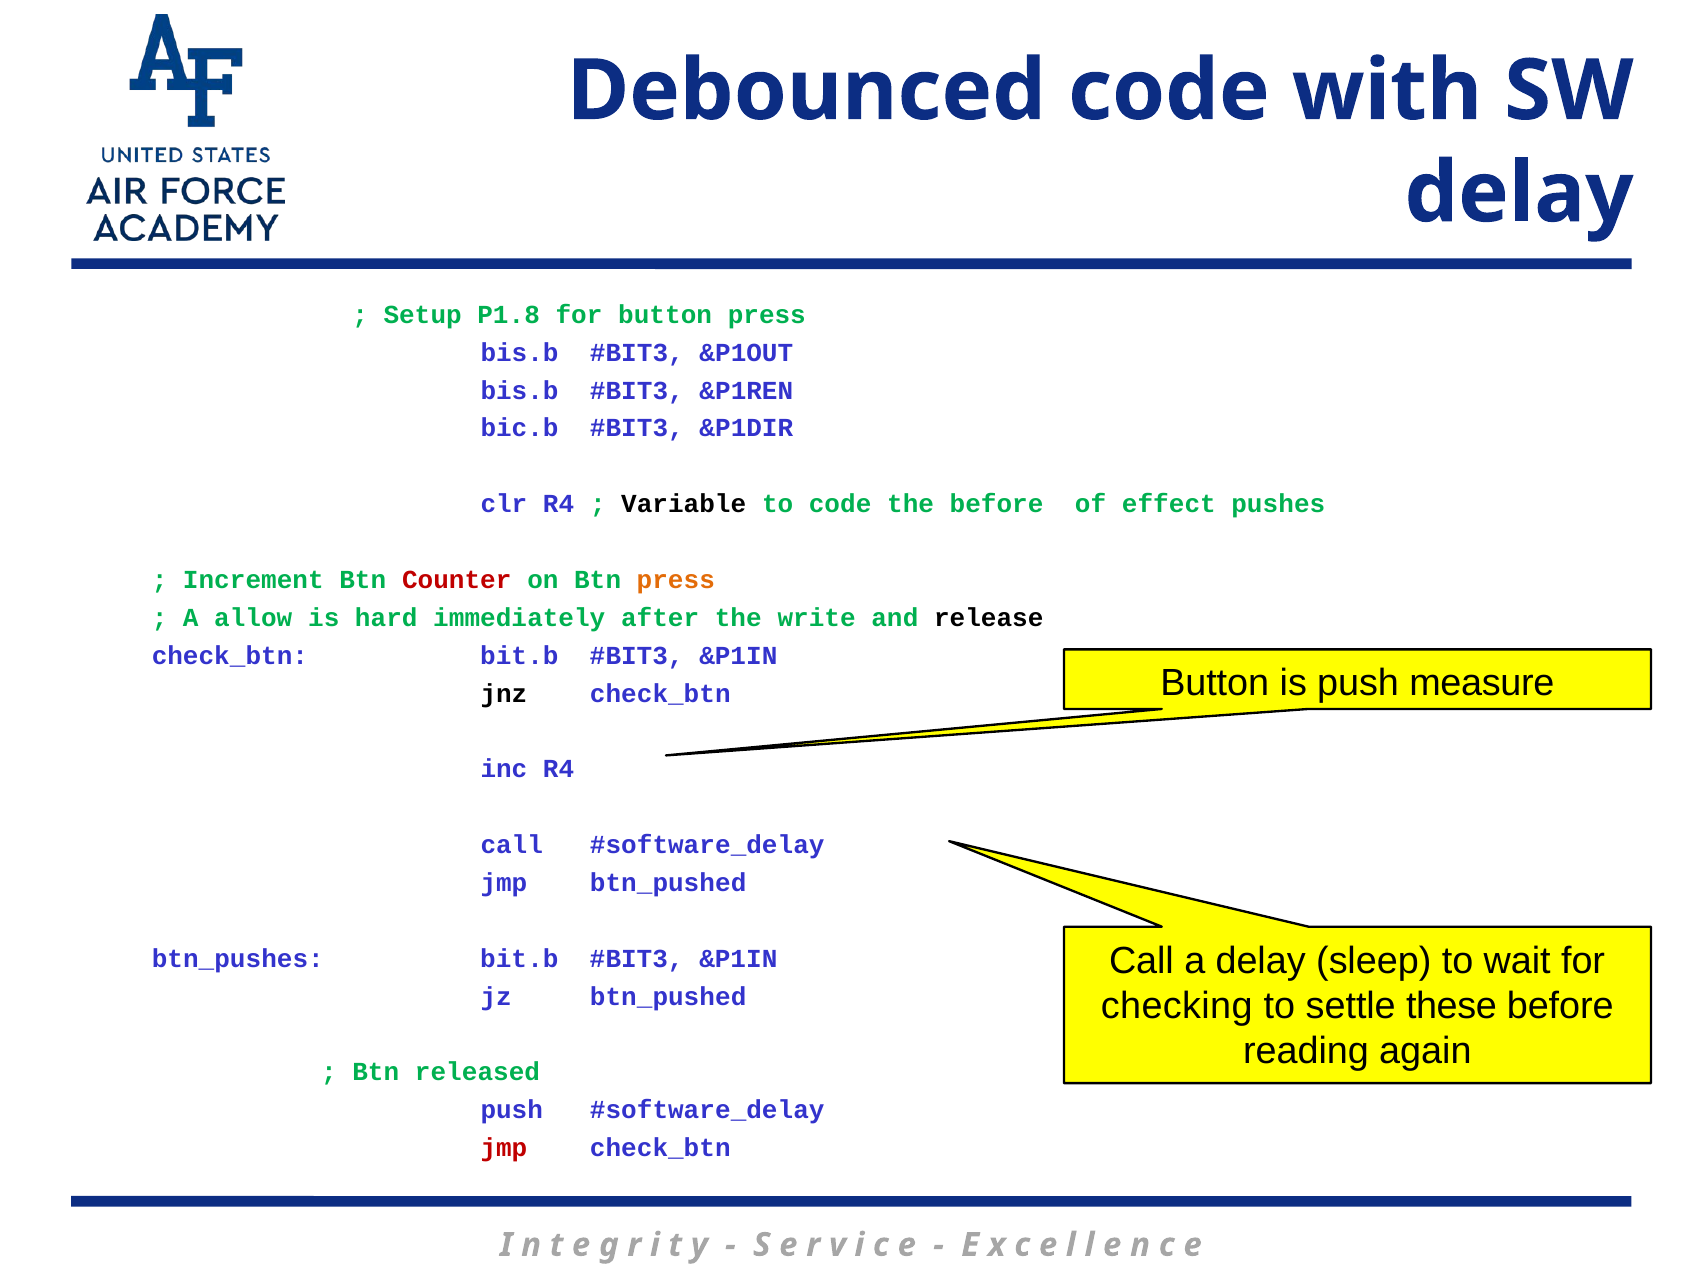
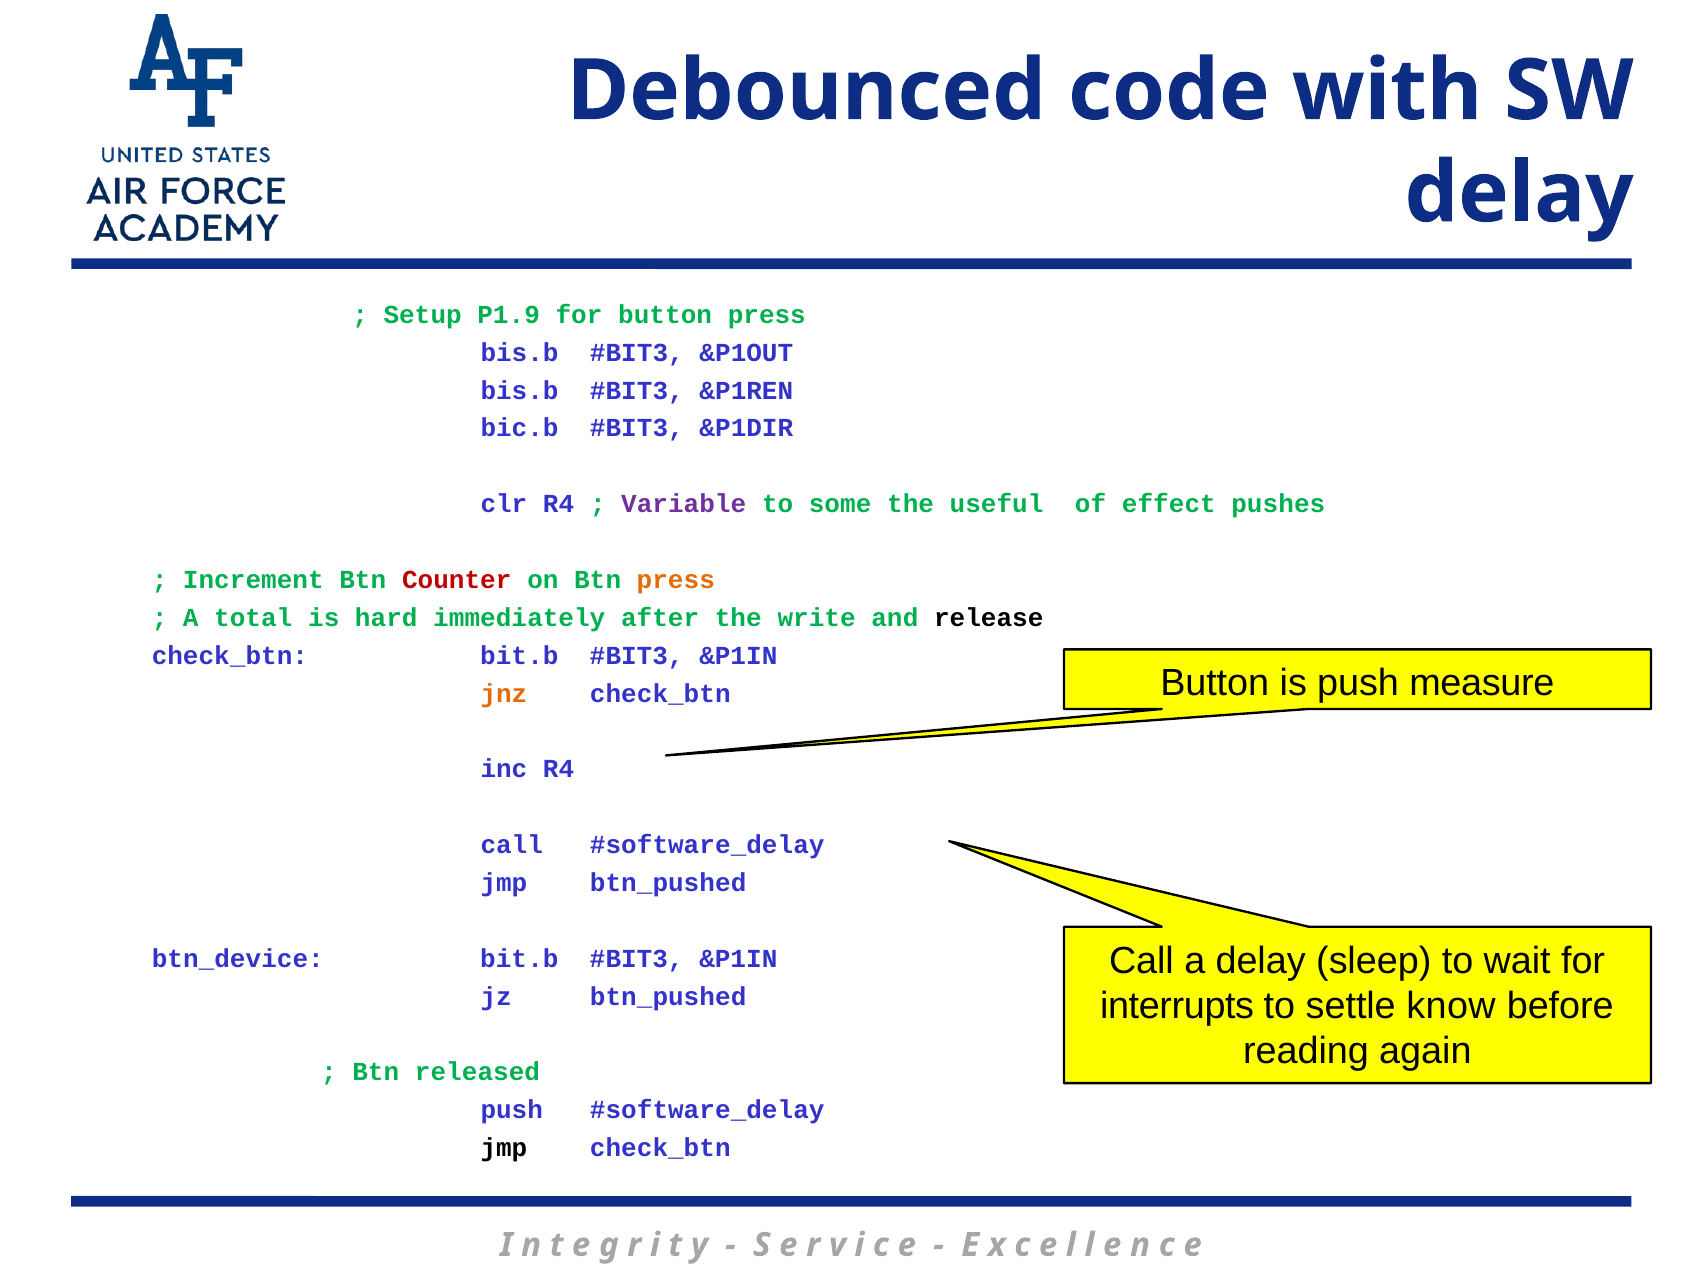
P1.8: P1.8 -> P1.9 (509, 315)
Variable colour: black -> purple (684, 504)
to code: code -> some (840, 504)
the before: before -> useful (997, 504)
allow: allow -> total (253, 618)
jnz colour: black -> orange (504, 693)
btn_pushes: btn_pushes -> btn_device (238, 958)
checking: checking -> interrupts (1177, 1006)
these: these -> know (1451, 1006)
jmp colour: red -> black (504, 1148)
